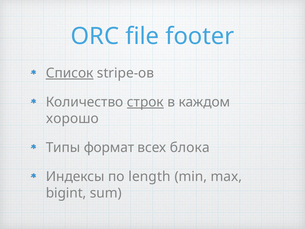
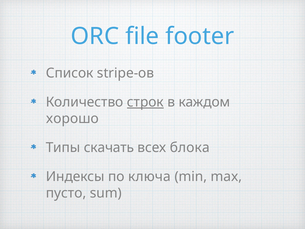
Список underline: present -> none (70, 73)
формат: формат -> скачать (109, 147)
length: length -> ключа (149, 176)
bigint: bigint -> пусто (66, 193)
